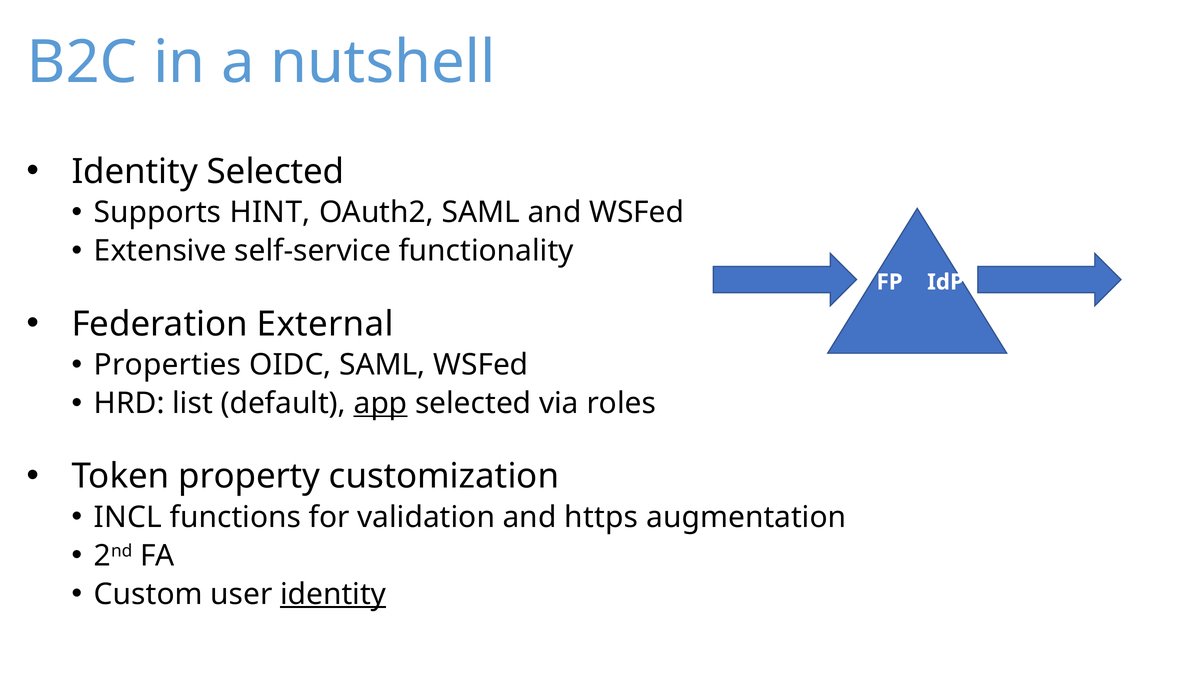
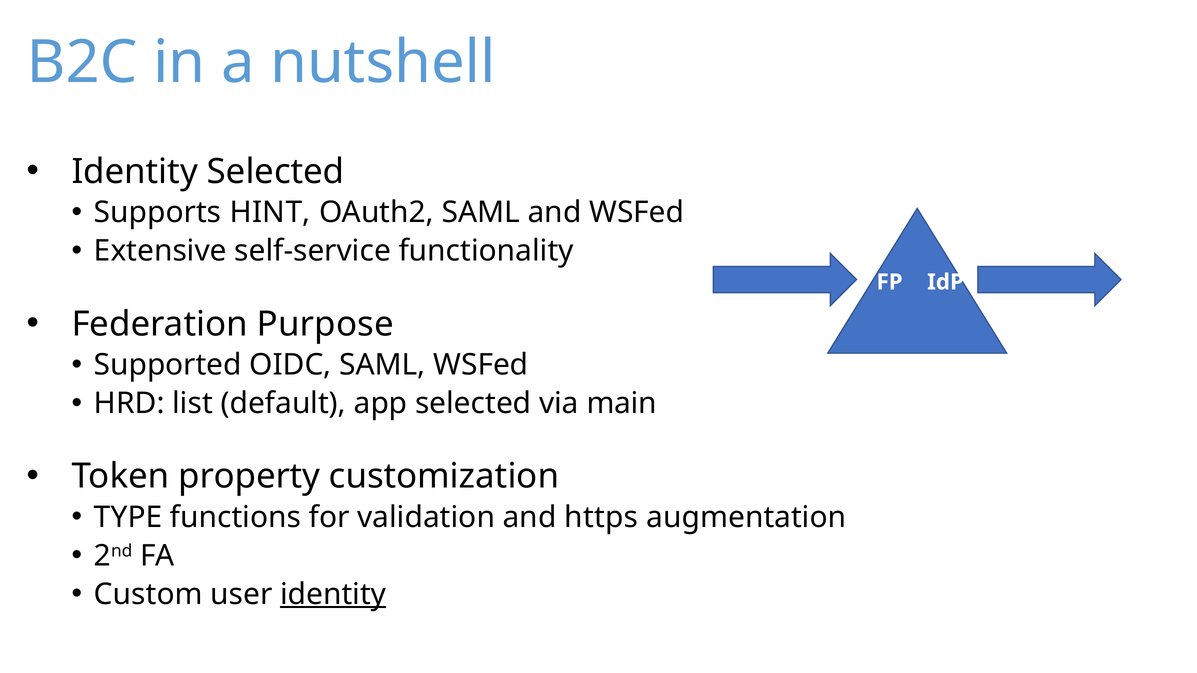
External: External -> Purpose (325, 324)
Properties: Properties -> Supported (168, 365)
app underline: present -> none (381, 404)
roles: roles -> main (622, 404)
INCL: INCL -> TYPE (128, 517)
